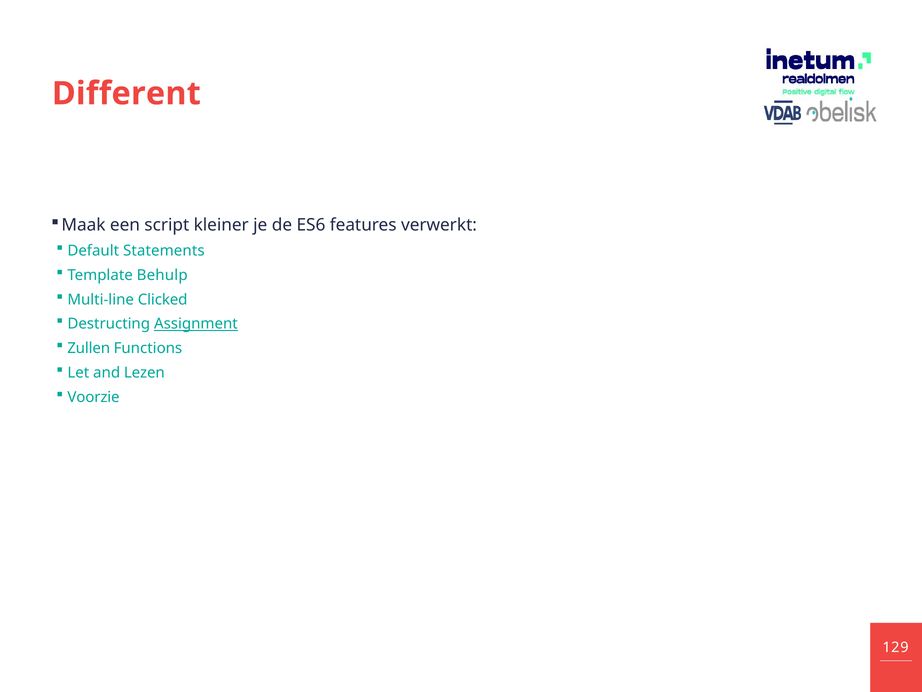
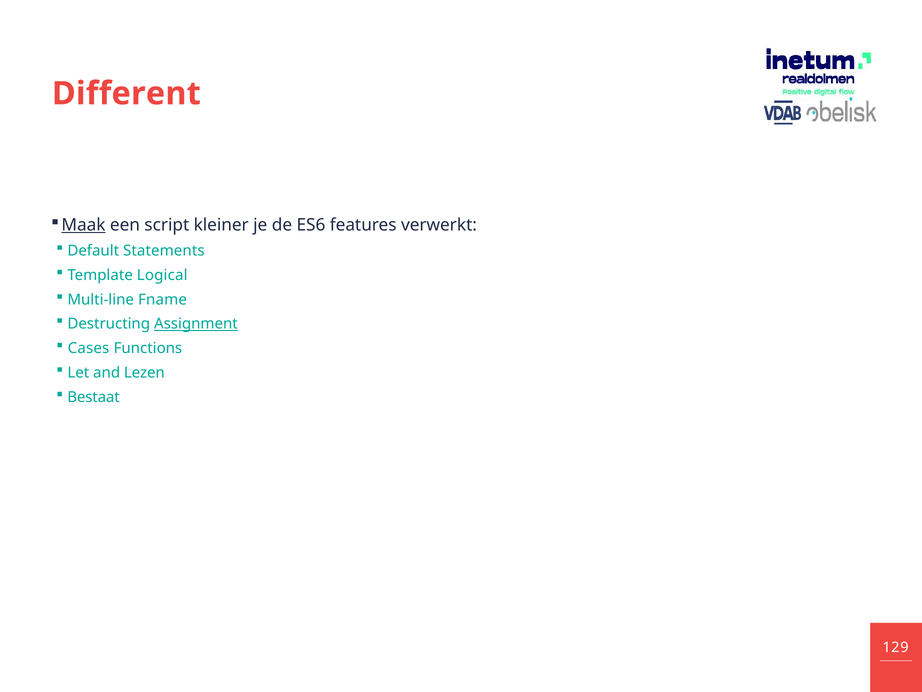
Maak underline: none -> present (83, 225)
Behulp: Behulp -> Logical (162, 275)
Clicked: Clicked -> Fname (163, 299)
Zullen: Zullen -> Cases (89, 348)
Voorzie: Voorzie -> Bestaat (94, 397)
